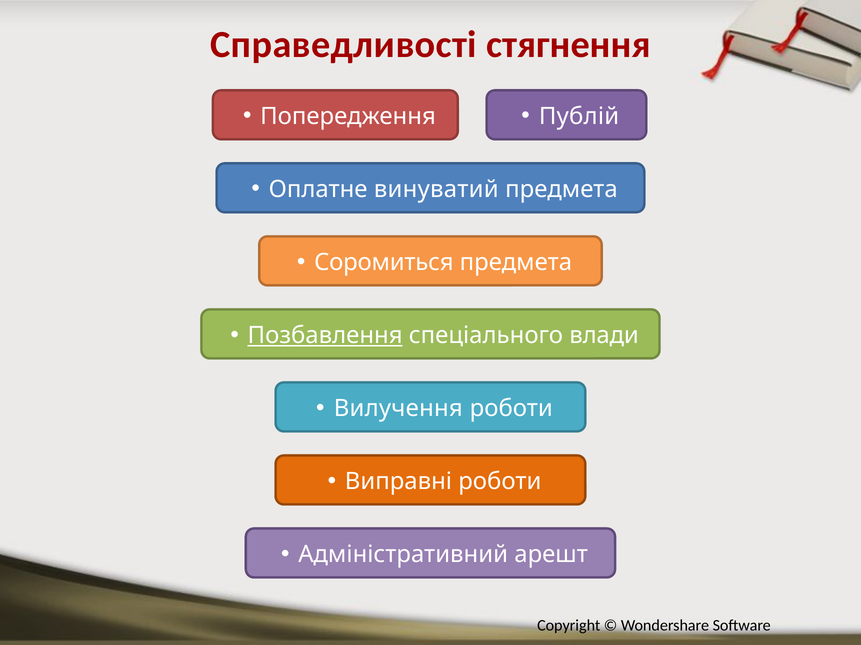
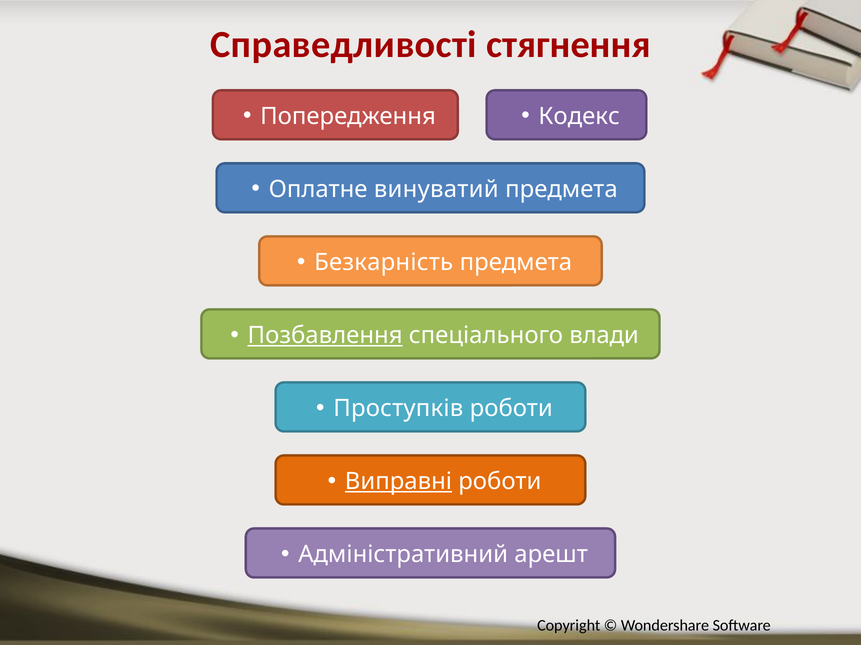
Публій: Публій -> Кодекс (579, 117)
Соромиться: Соромиться -> Безкарність (384, 263)
Вилучення: Вилучення -> Проступків (398, 409)
Виправні underline: none -> present (398, 482)
